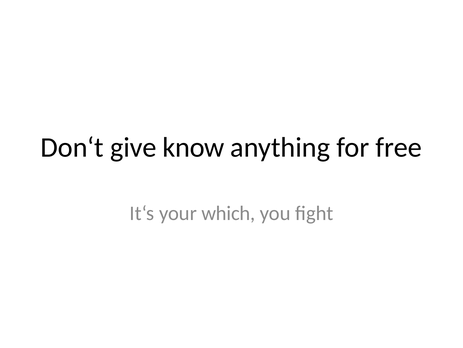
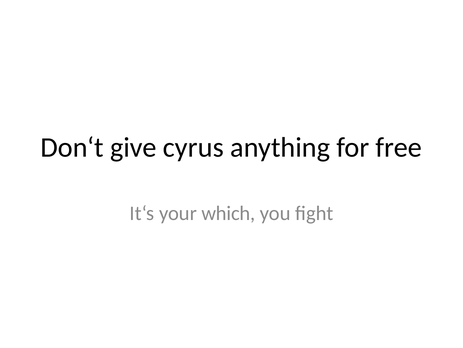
know: know -> cyrus (193, 147)
